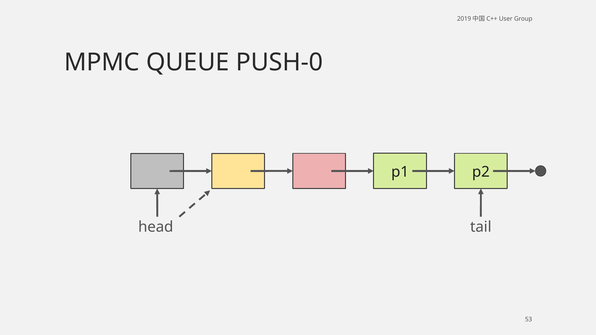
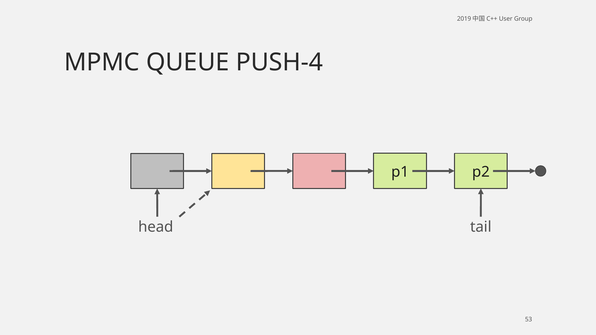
PUSH-0: PUSH-0 -> PUSH-4 (279, 62)
